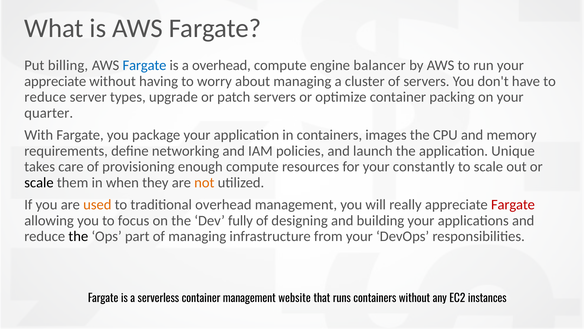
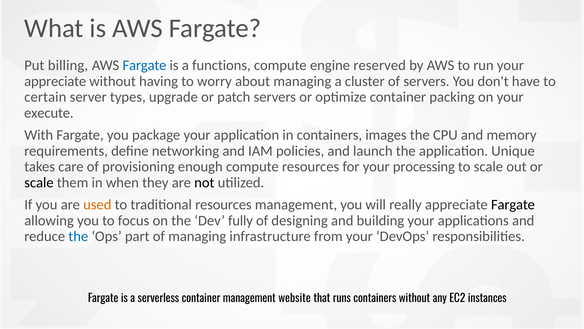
a overhead: overhead -> functions (221, 65)
balancer: balancer -> reserved (380, 65)
reduce: reduce -> certain (45, 97)
quarter: quarter -> execute (49, 113)
constantly: constantly -> processing (424, 166)
not colour: orange -> black (204, 182)
traditional overhead: overhead -> resources (223, 205)
Fargate colour: red -> black (513, 205)
the colour: black -> blue (78, 236)
